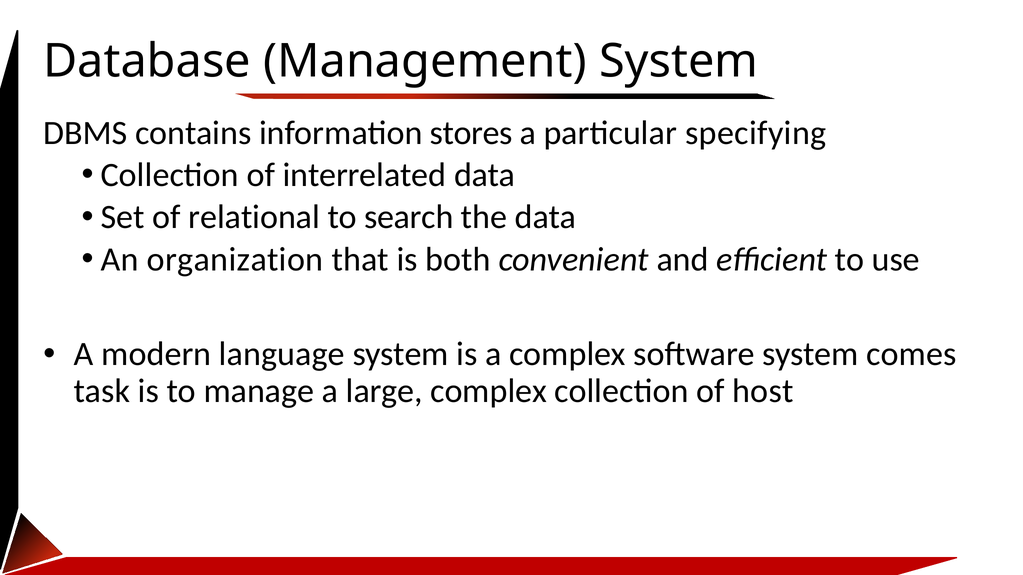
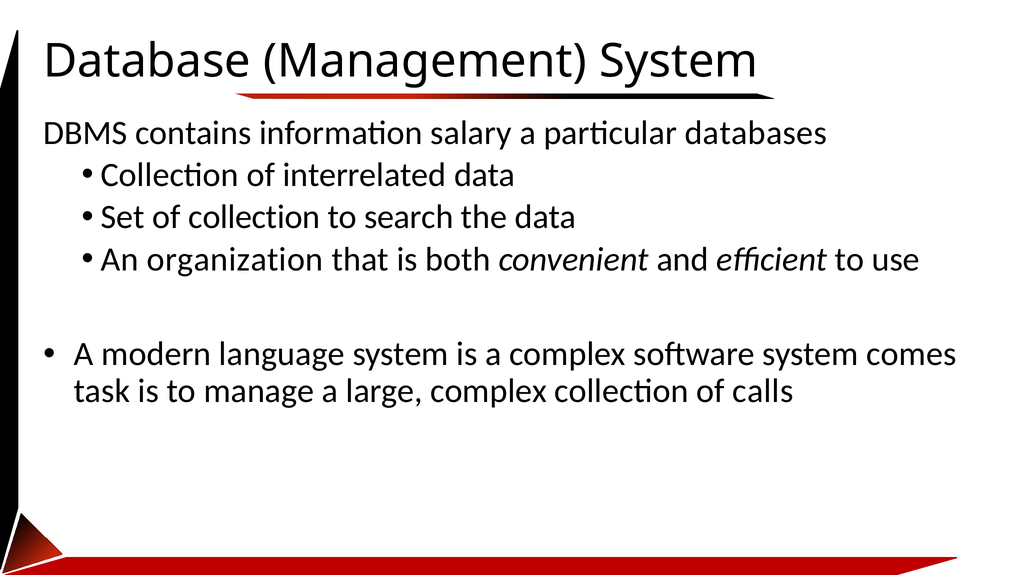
stores: stores -> salary (471, 133)
specifying: specifying -> databases (756, 133)
of relational: relational -> collection (254, 217)
host: host -> calls (763, 391)
